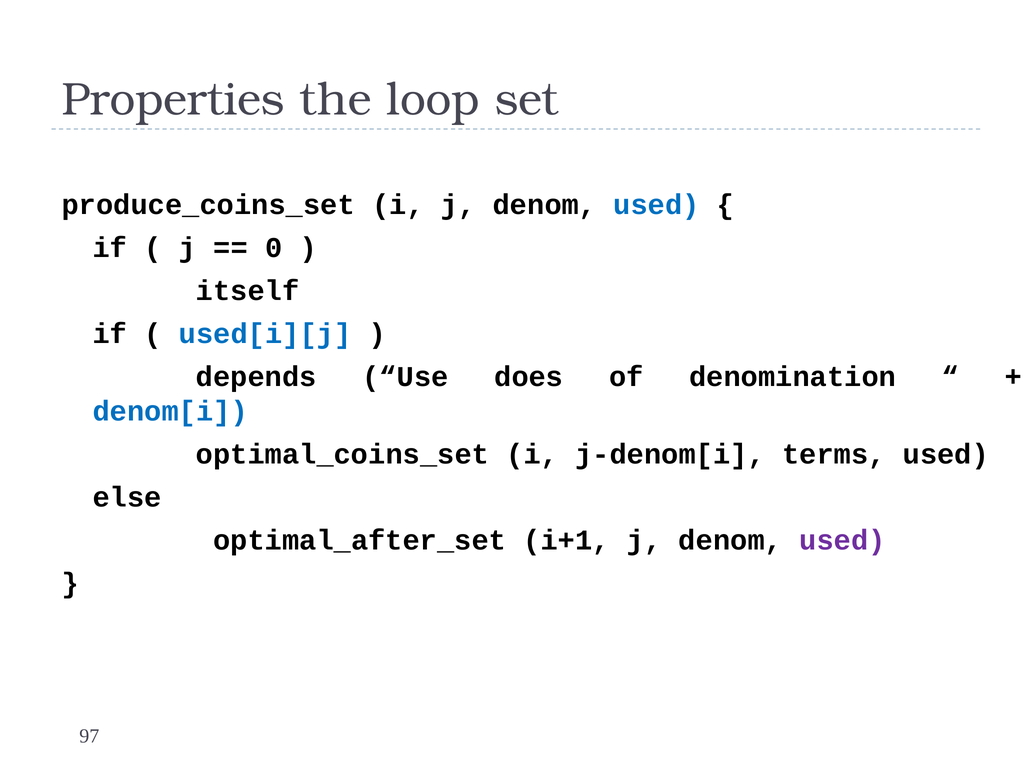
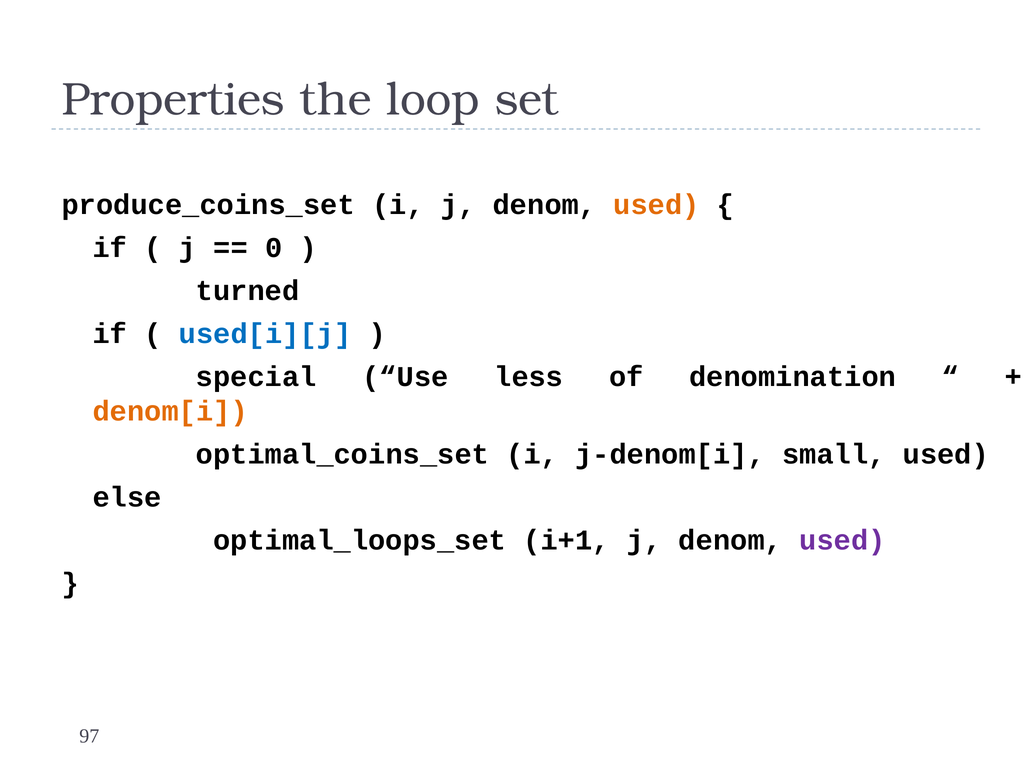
used colour: blue -> orange (656, 205)
itself: itself -> turned (248, 291)
depends: depends -> special (256, 377)
does: does -> less (529, 377)
denom[i colour: blue -> orange (170, 411)
terms: terms -> small (834, 454)
optimal_after_set: optimal_after_set -> optimal_loops_set (360, 541)
